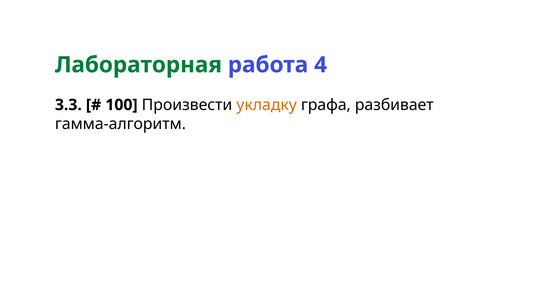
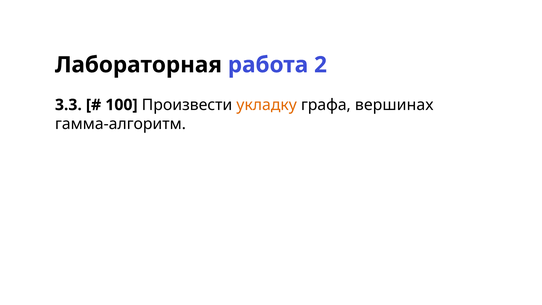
Лабораторная colour: green -> black (138, 65)
4: 4 -> 2 (321, 65)
разбивает: разбивает -> вершинах (394, 105)
